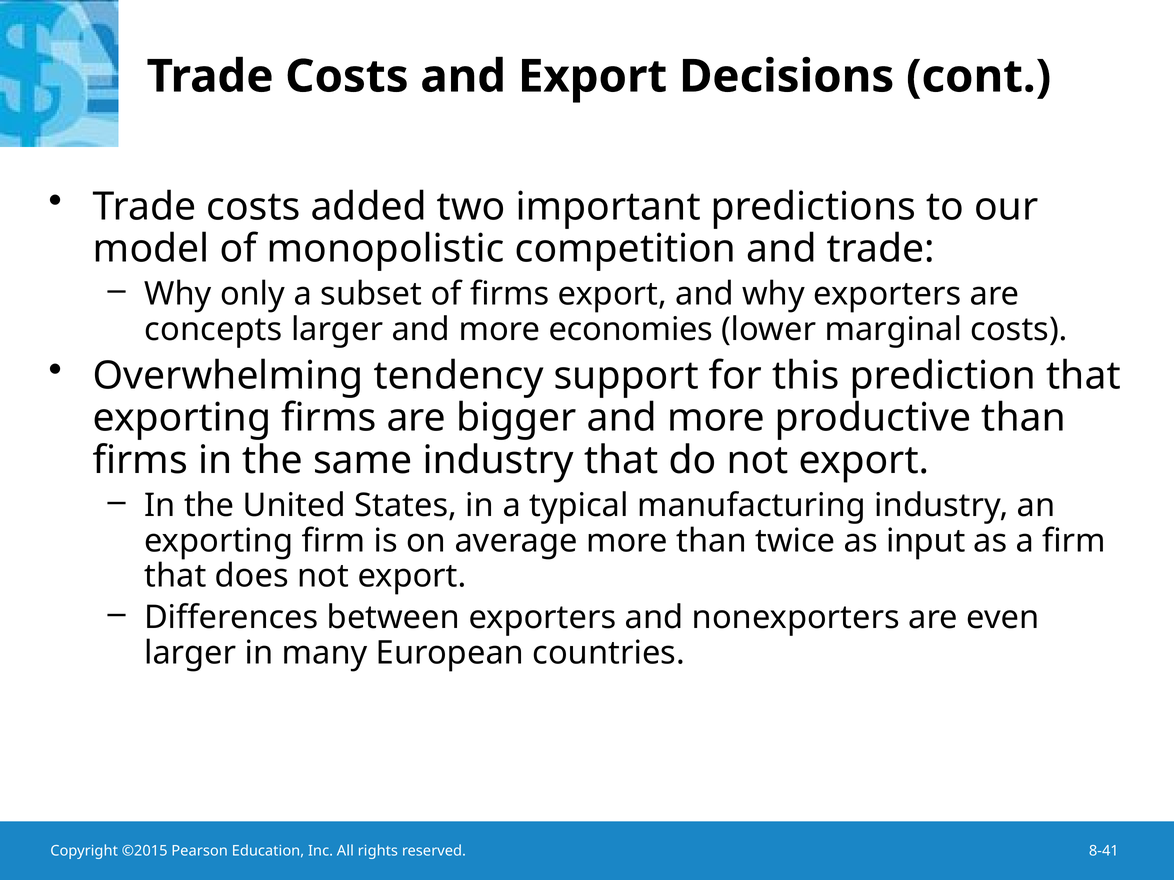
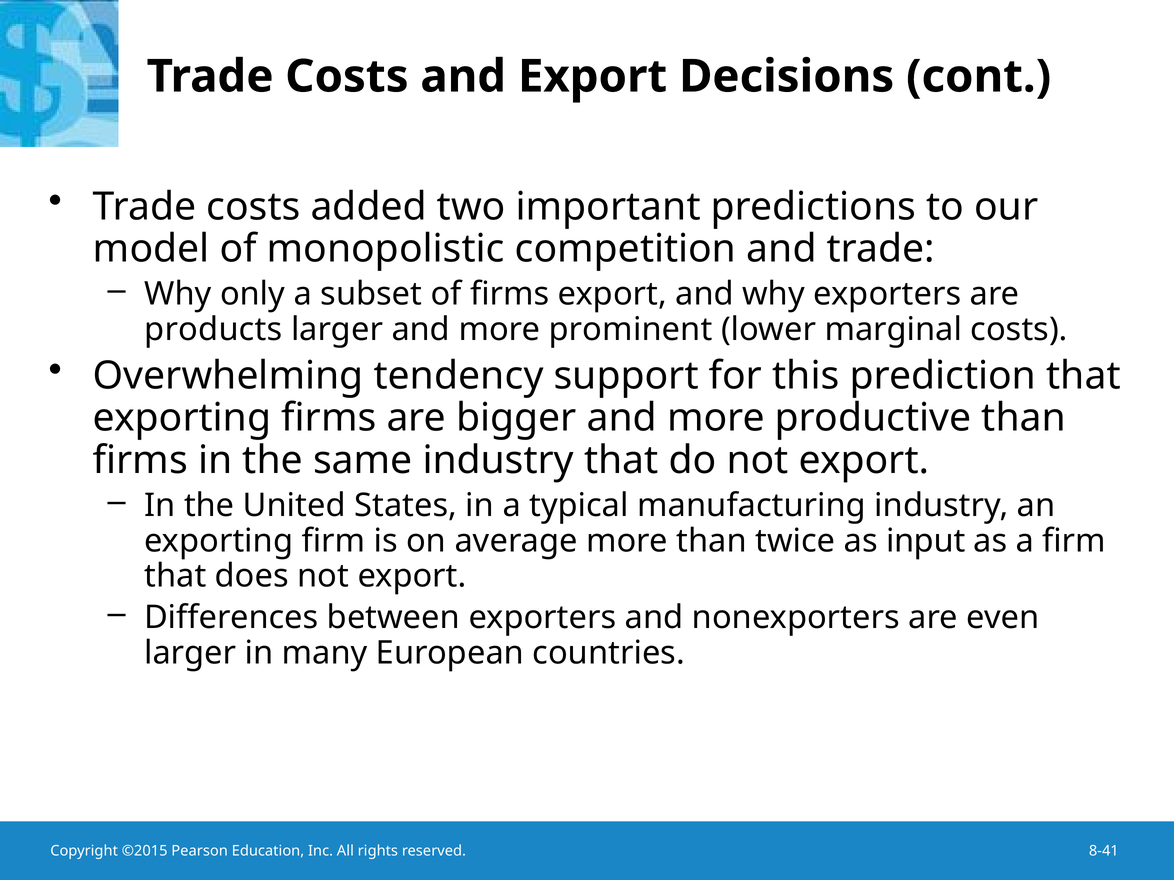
concepts: concepts -> products (213, 330)
economies: economies -> prominent (631, 330)
